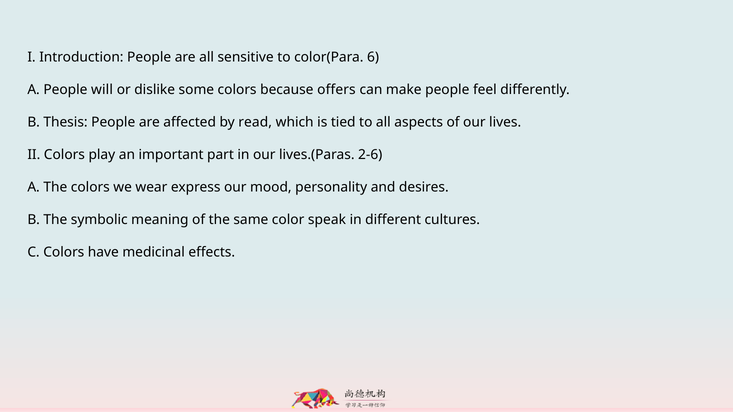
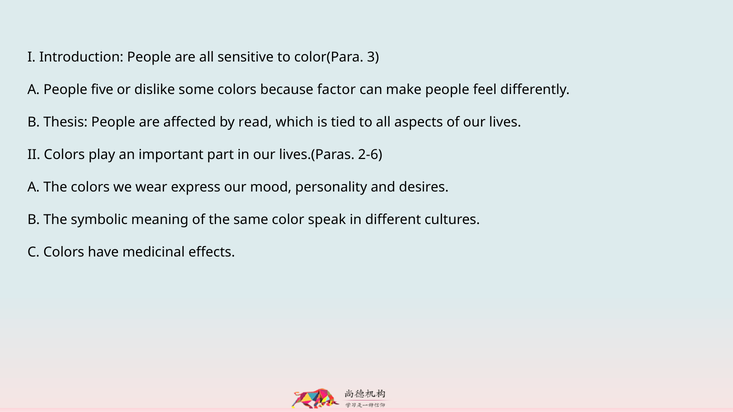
6: 6 -> 3 (373, 57)
will: will -> five (102, 90)
offers: offers -> factor (336, 90)
